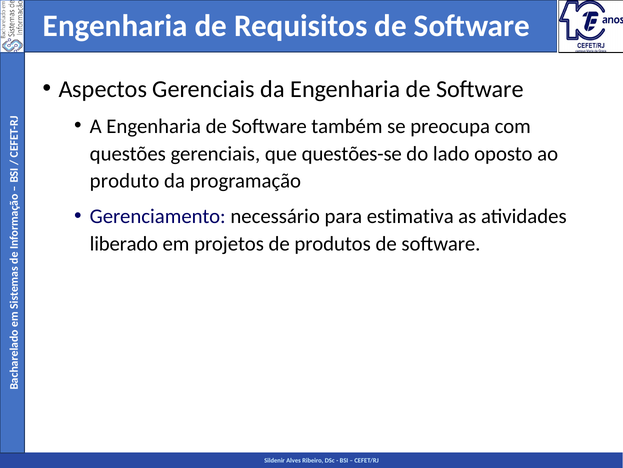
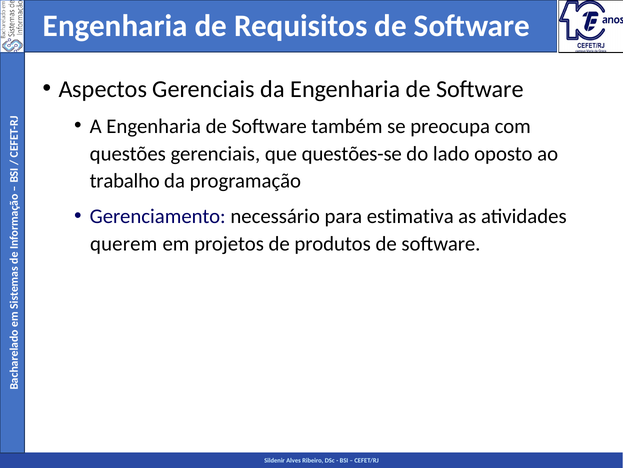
produto: produto -> trabalho (125, 181)
liberado: liberado -> querem (124, 243)
